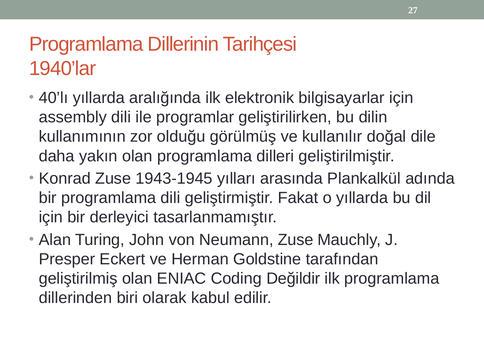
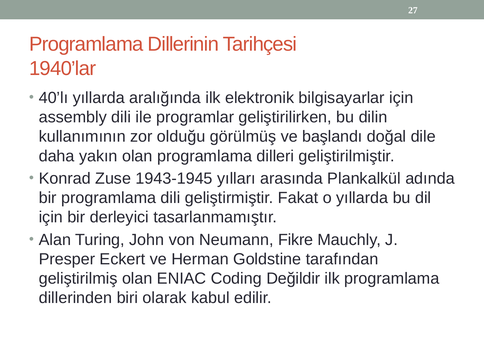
kullanılır: kullanılır -> başlandı (332, 137)
Neumann Zuse: Zuse -> Fikre (296, 240)
